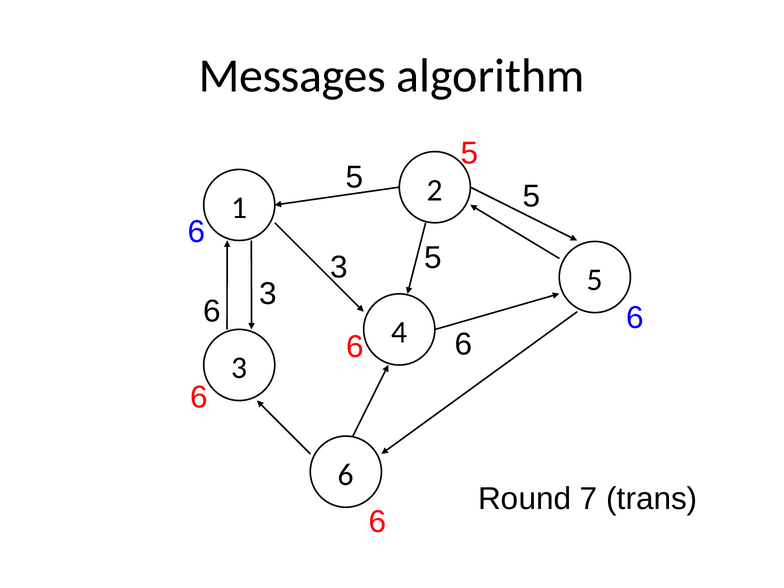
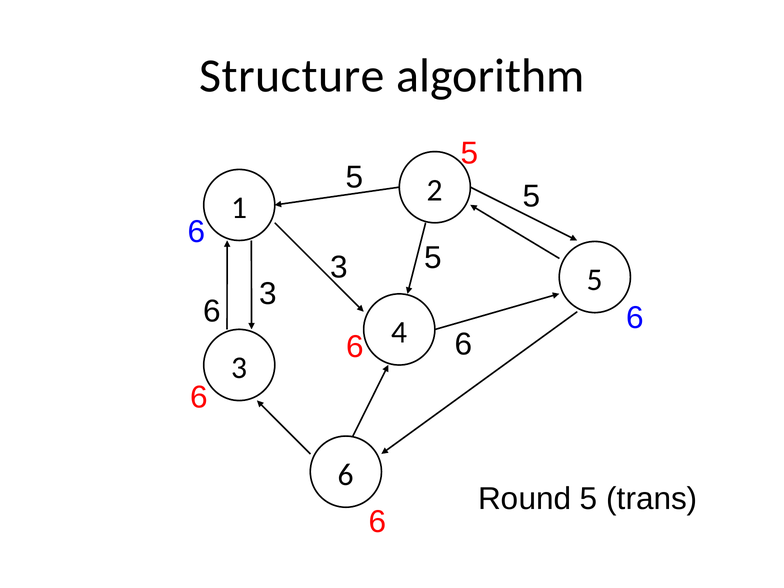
Messages: Messages -> Structure (292, 76)
Round 7: 7 -> 5 (589, 499)
